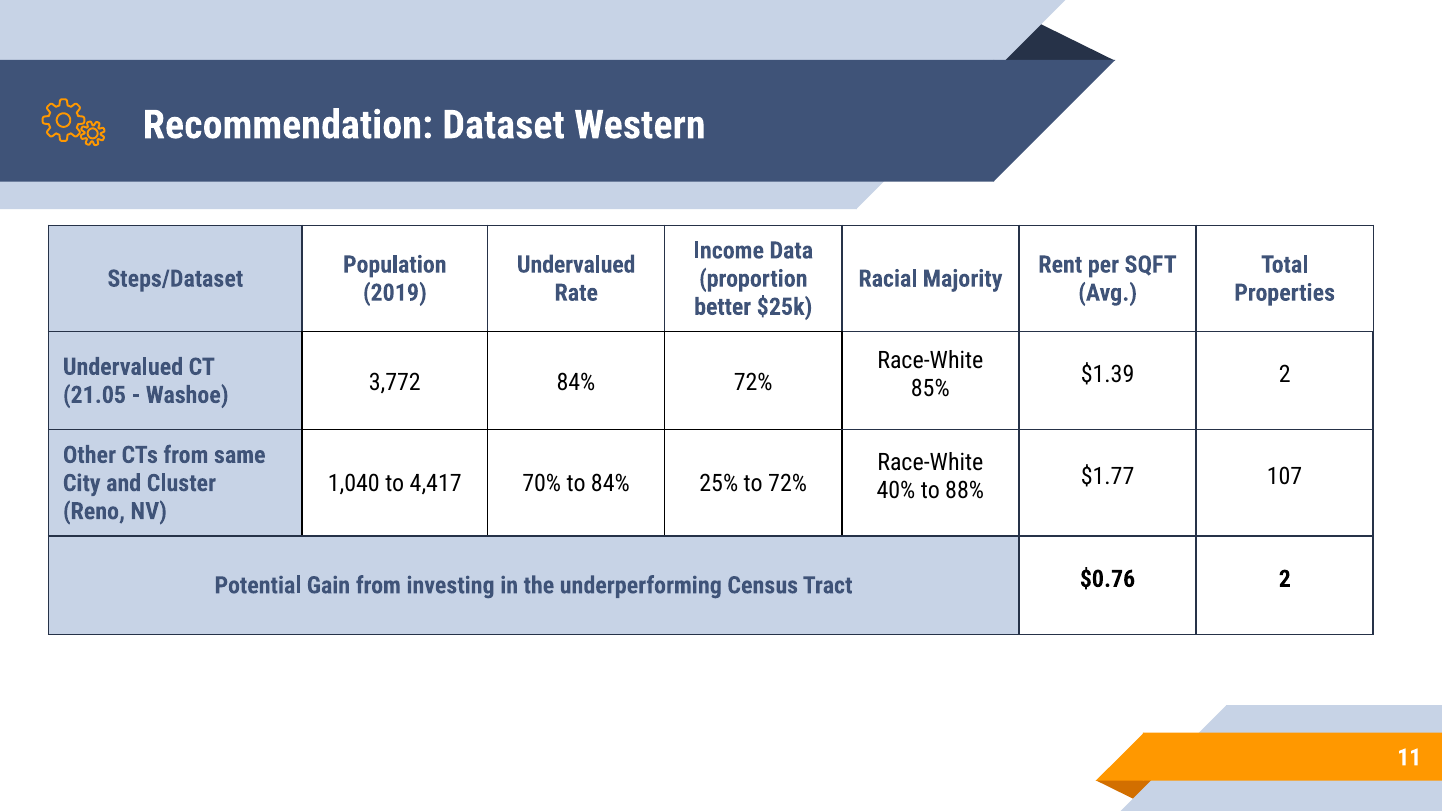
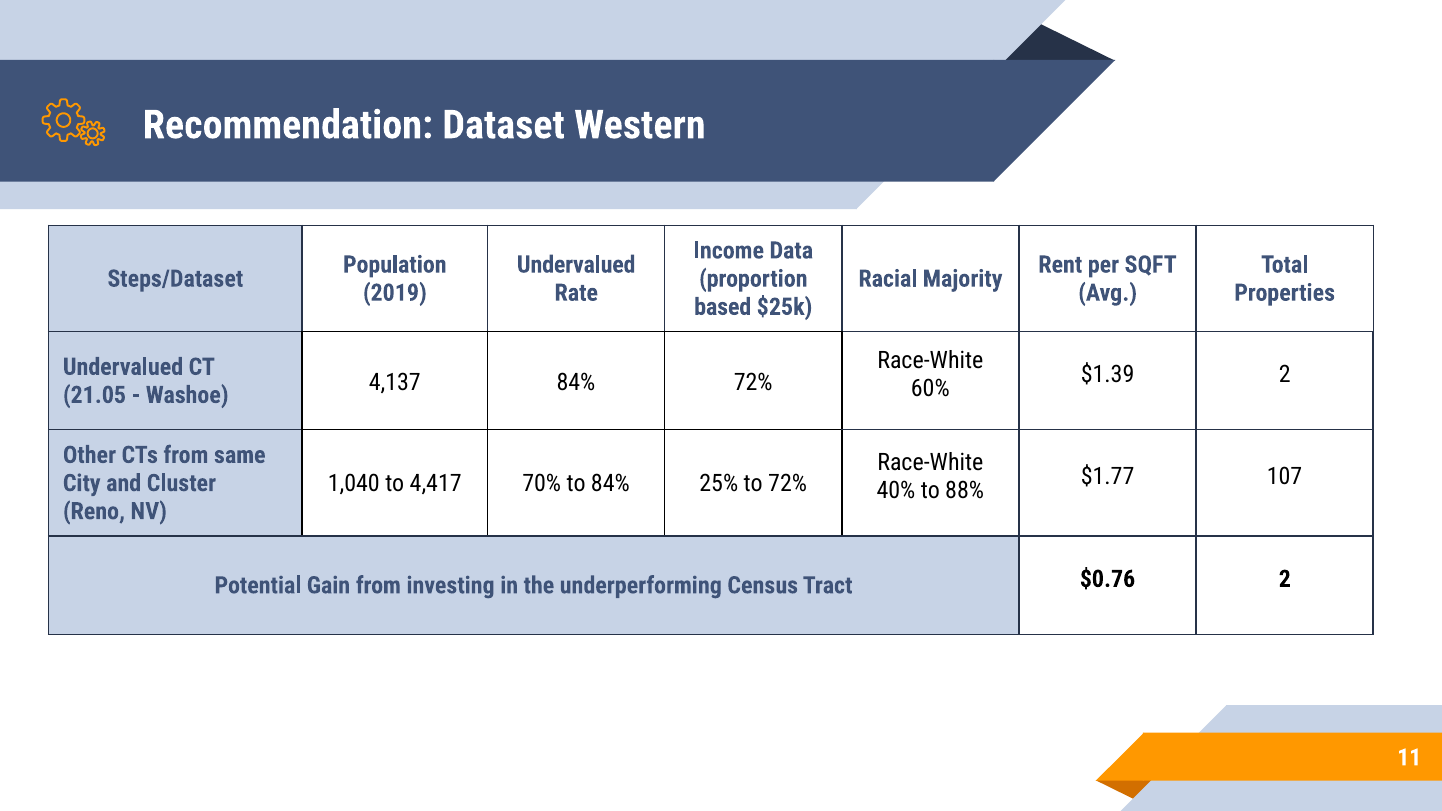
better: better -> based (723, 307)
3,772: 3,772 -> 4,137 (395, 383)
85%: 85% -> 60% (930, 389)
